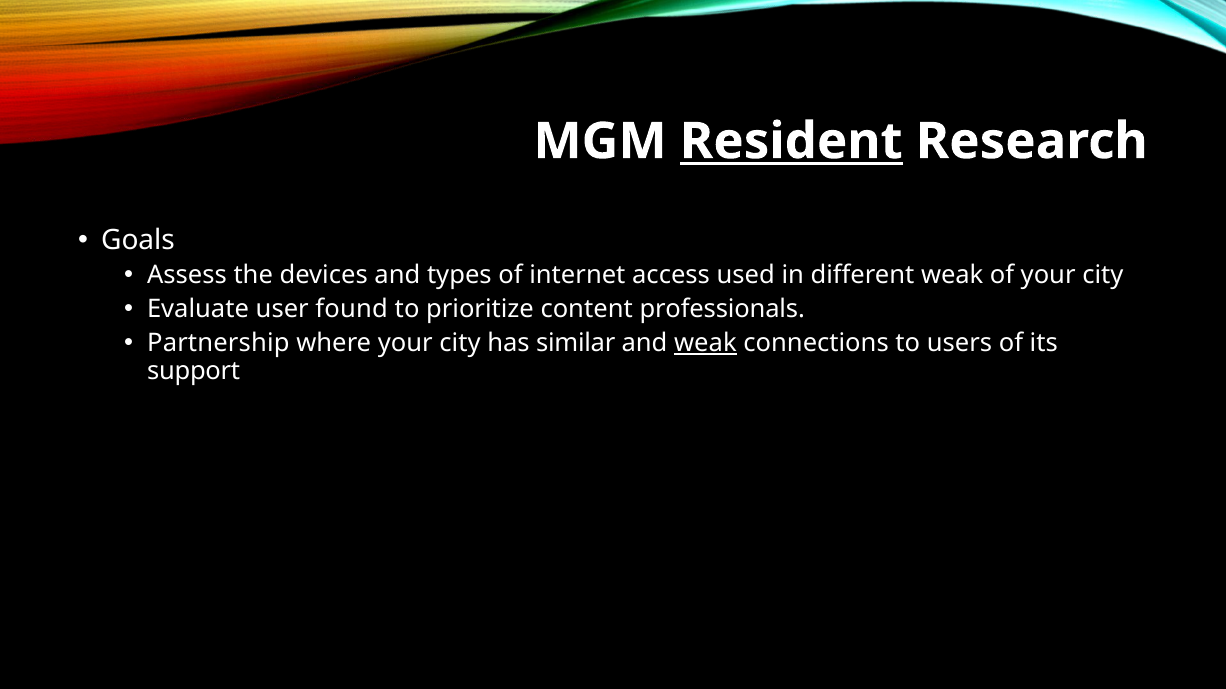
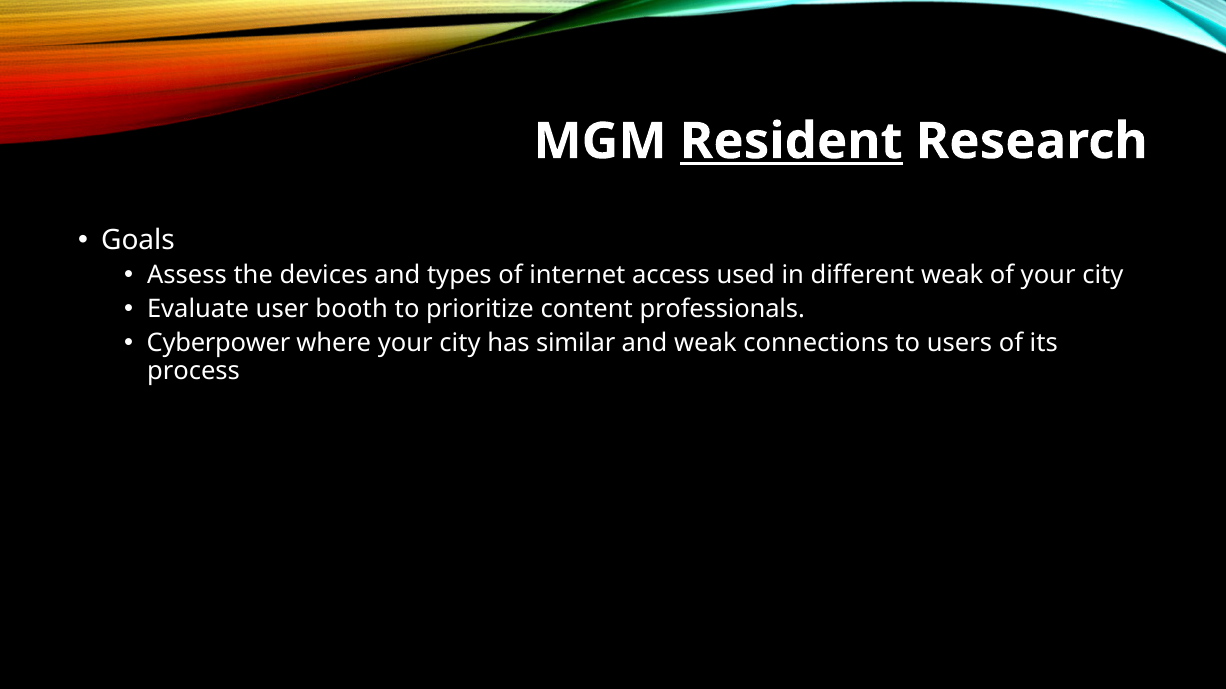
found: found -> booth (352, 310)
Partnership: Partnership -> Cyberpower (219, 344)
weak underline: present -> none (705, 344)
support: support -> process (193, 371)
